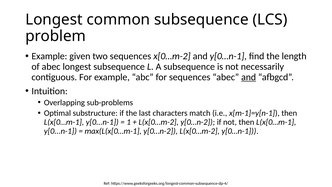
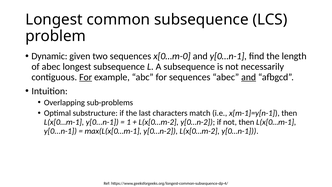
Example: Example -> Dynamic (49, 56)
x[0…m-2: x[0…m-2 -> x[0…m-0 (172, 56)
For underline: none -> present (86, 77)
